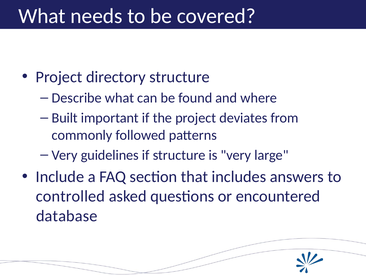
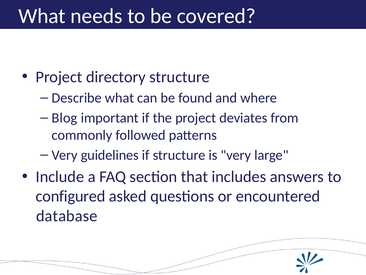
Built: Built -> Blog (65, 118)
controlled: controlled -> configured (71, 196)
